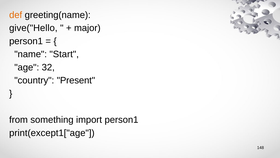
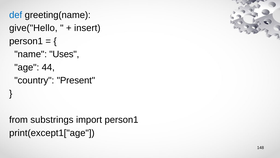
def colour: orange -> blue (16, 15)
major: major -> insert (87, 28)
Start: Start -> Uses (64, 54)
32: 32 -> 44 (48, 67)
something: something -> substrings (52, 119)
